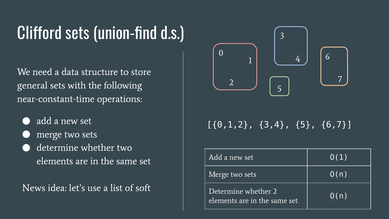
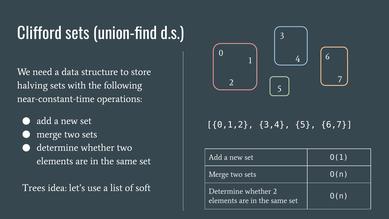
general: general -> halving (32, 85)
News: News -> Trees (34, 188)
